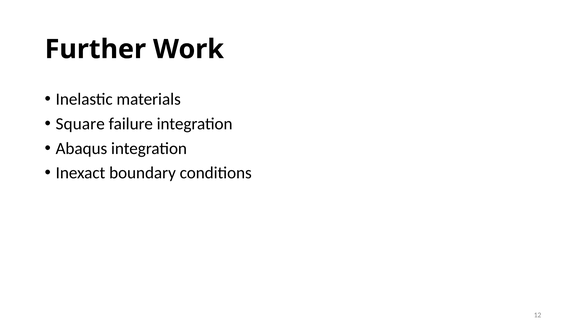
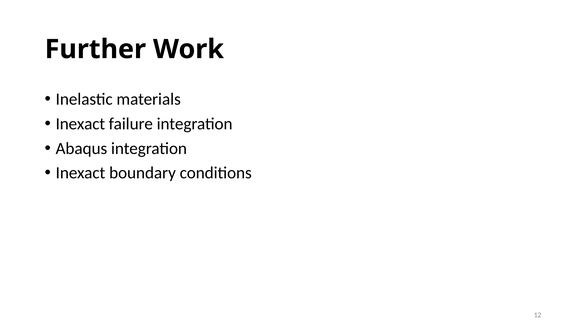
Square: Square -> Inexact (80, 124)
